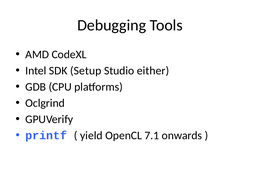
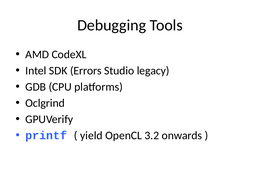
Setup: Setup -> Errors (86, 71)
either: either -> legacy (153, 71)
7.1: 7.1 -> 3.2 (152, 135)
